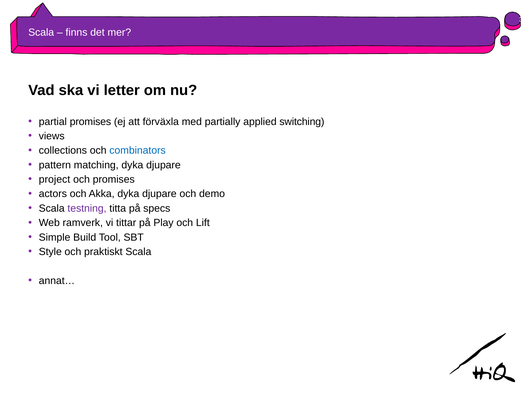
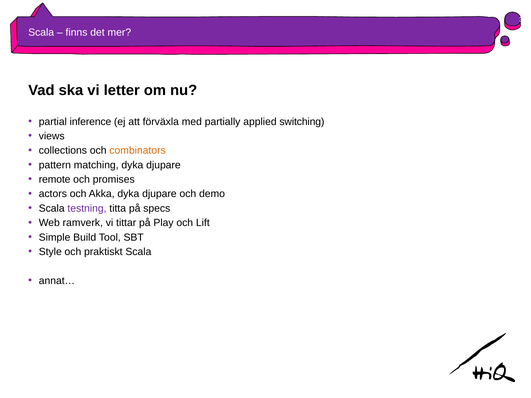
partial promises: promises -> inference (90, 122)
combinators colour: blue -> orange (138, 151)
project: project -> remote (55, 180)
